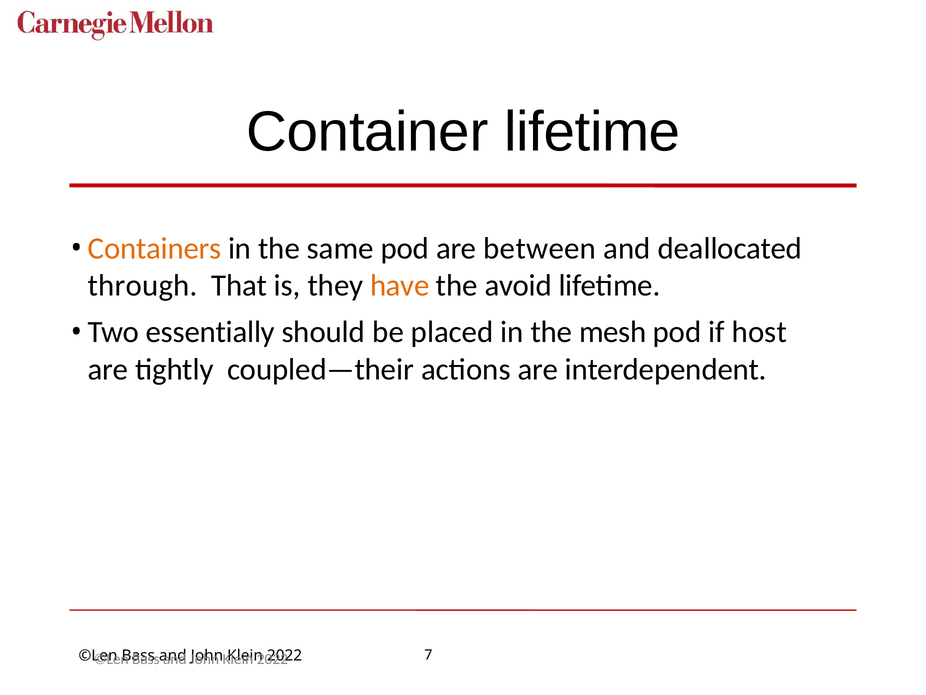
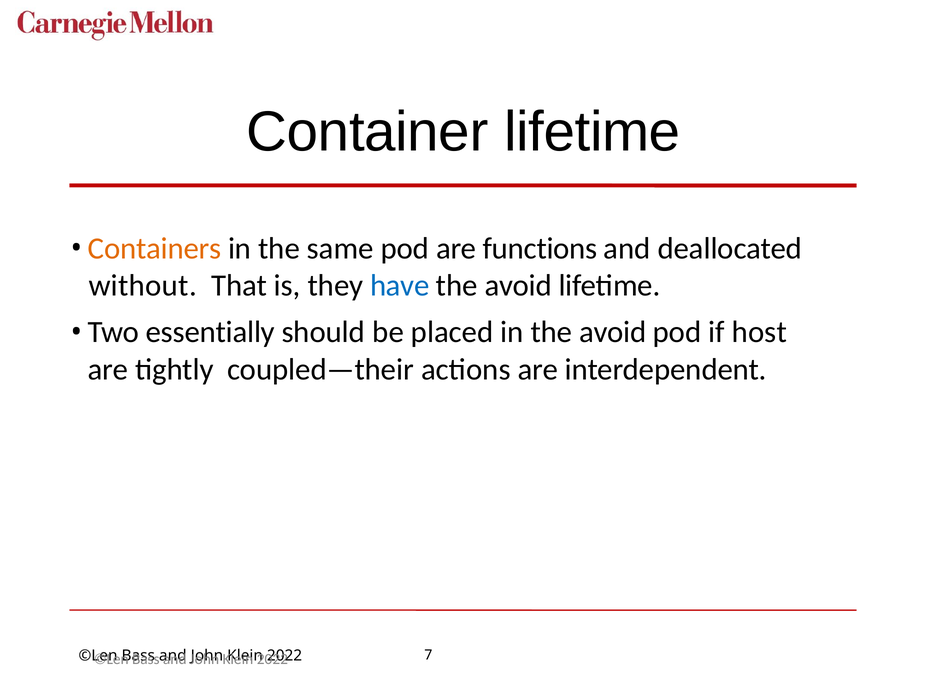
between: between -> functions (540, 248)
through: through -> without (143, 285)
have colour: orange -> blue (400, 285)
in the mesh: mesh -> avoid (613, 332)
